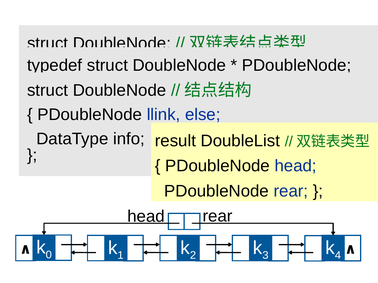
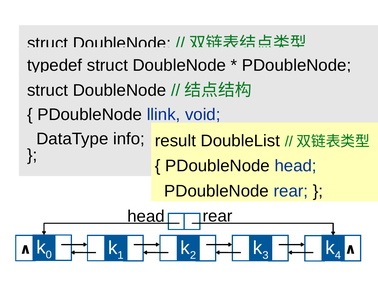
else: else -> void (203, 115)
